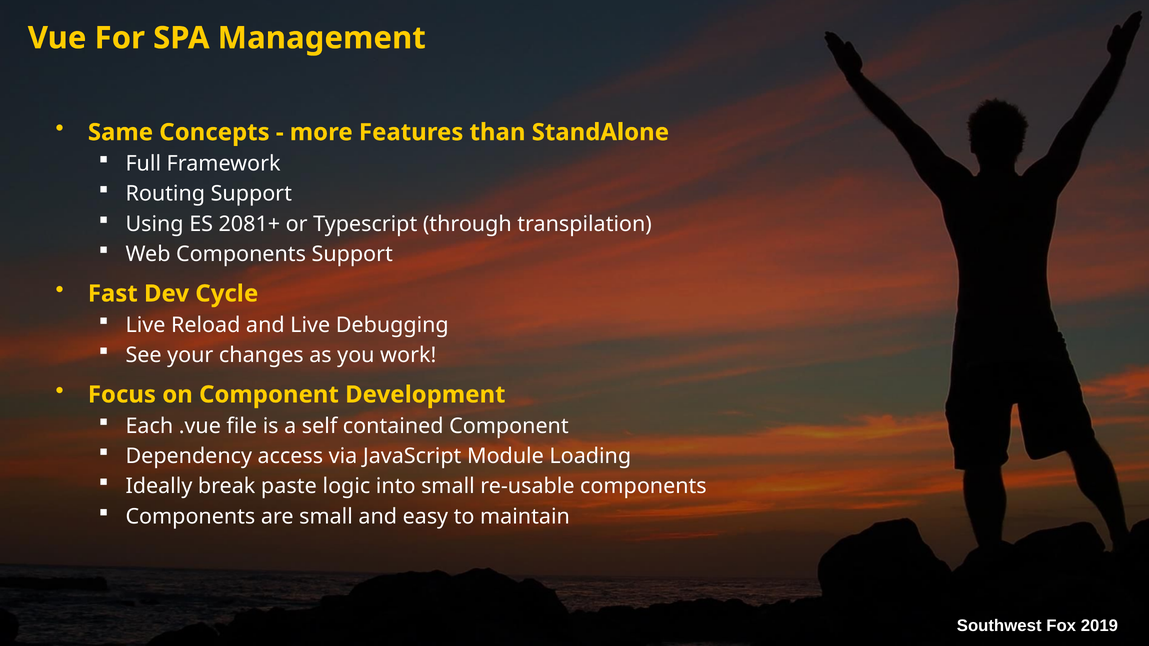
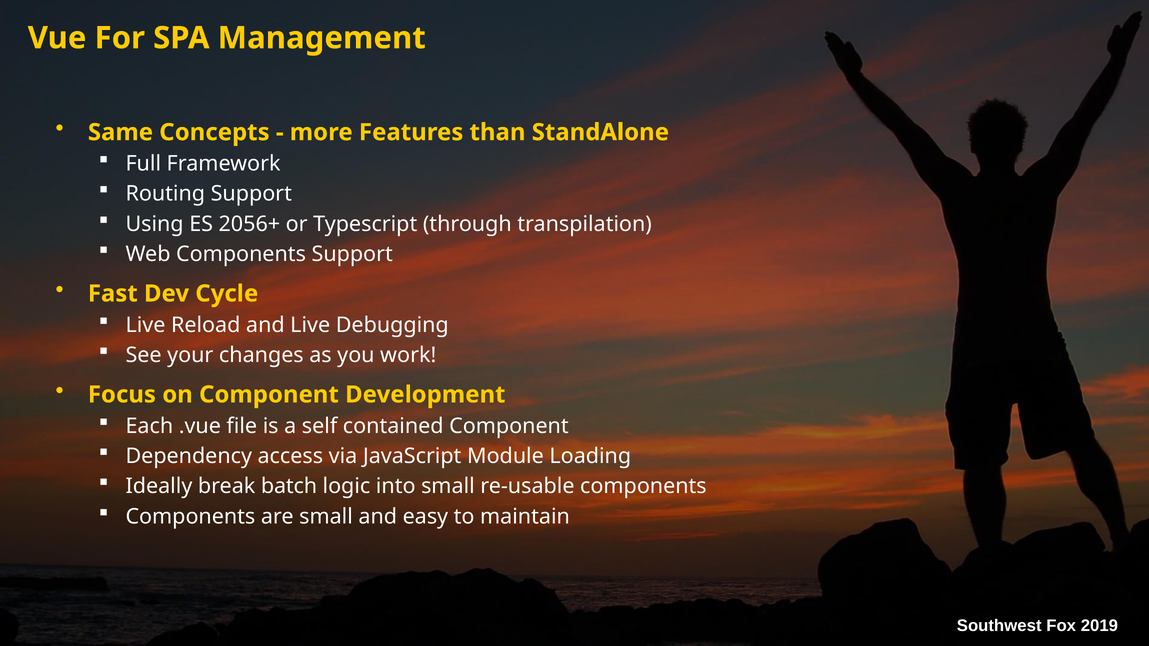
2081+: 2081+ -> 2056+ (249, 224)
paste: paste -> batch (289, 487)
